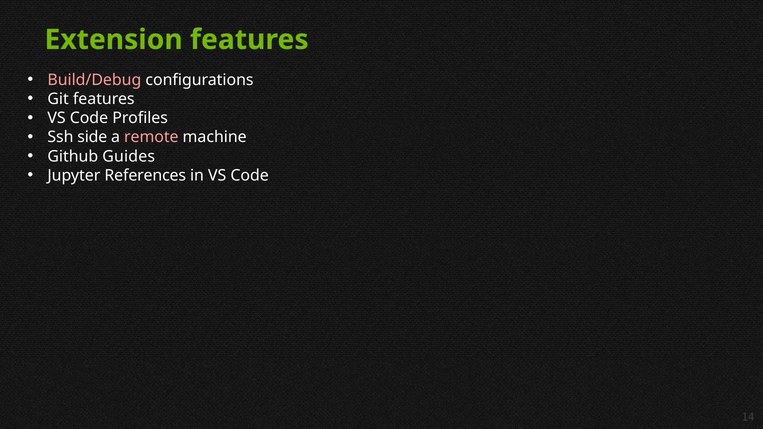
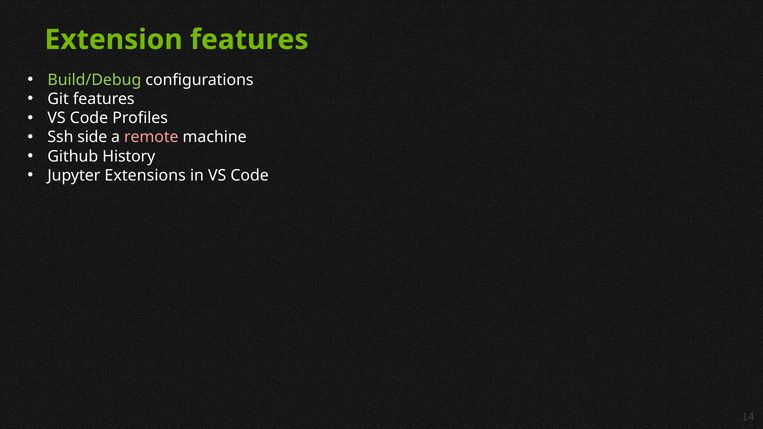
Build/Debug colour: pink -> light green (94, 80)
Guides: Guides -> History (129, 156)
References: References -> Extensions (145, 175)
